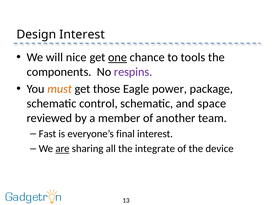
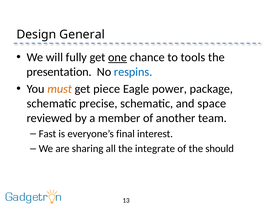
Design Interest: Interest -> General (82, 35)
nice: nice -> fully (76, 57)
components: components -> presentation (59, 72)
respins colour: purple -> blue (133, 72)
those: those -> piece (107, 89)
control: control -> precise (98, 104)
are underline: present -> none (62, 149)
device: device -> should (220, 149)
